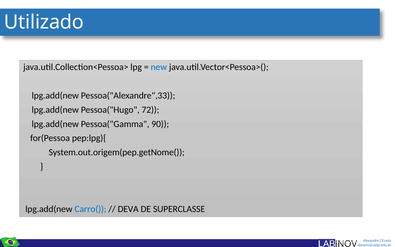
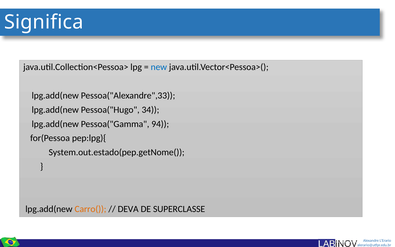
Utilizado: Utilizado -> Significa (44, 22)
72: 72 -> 34 (150, 110)
90: 90 -> 94 (160, 124)
System.out.origem(pep.getNome(: System.out.origem(pep.getNome( -> System.out.estado(pep.getNome( (117, 152)
Carro( colour: blue -> orange (90, 209)
